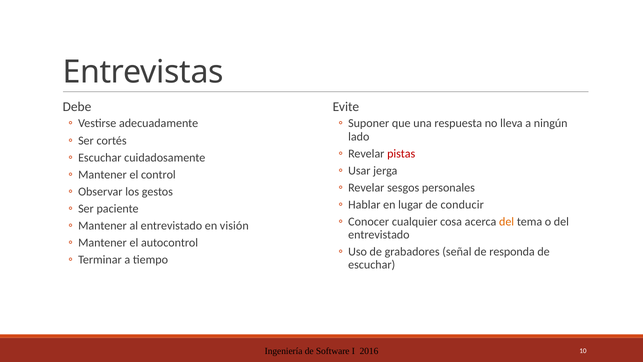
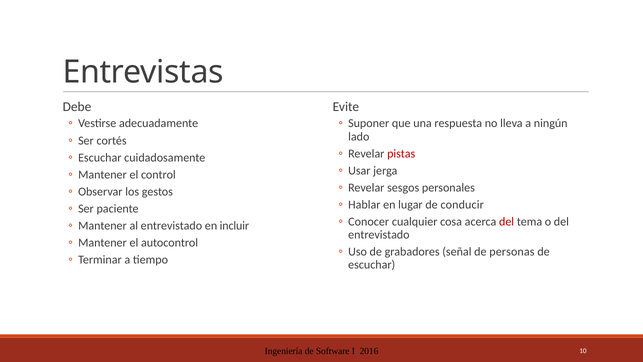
del colour: orange -> red (507, 222)
visión: visión -> incluir (234, 226)
responda: responda -> personas (512, 252)
